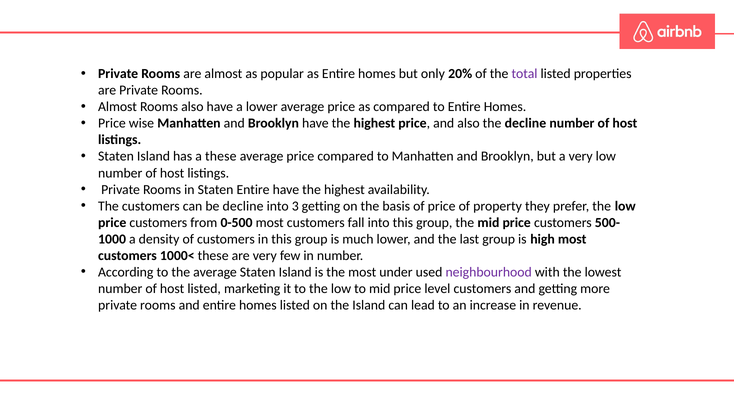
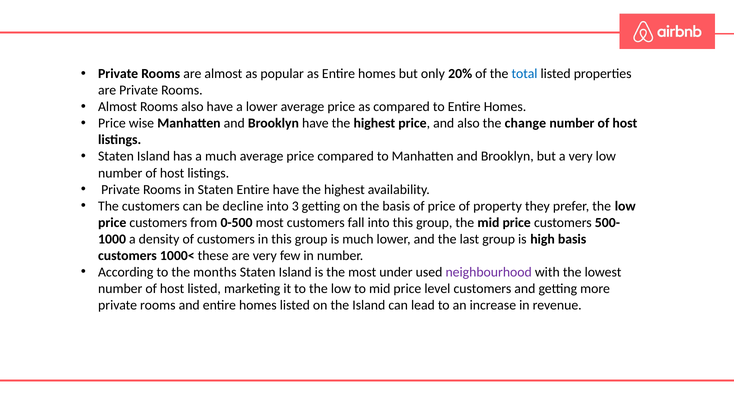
total colour: purple -> blue (525, 74)
the decline: decline -> change (525, 123)
a these: these -> much (221, 156)
high most: most -> basis (572, 239)
the average: average -> months (215, 272)
